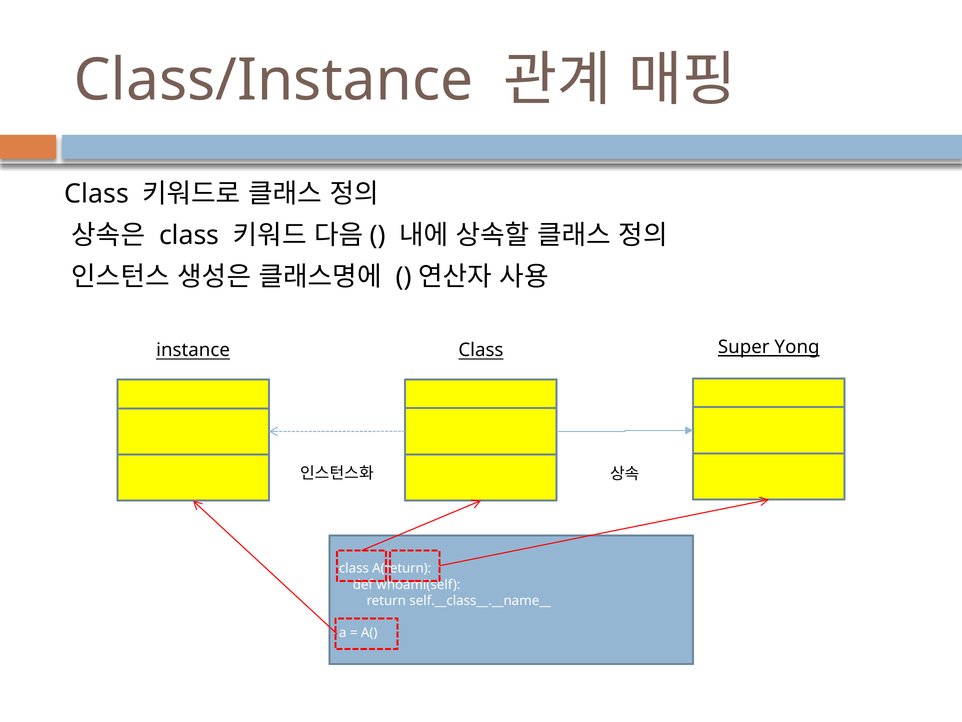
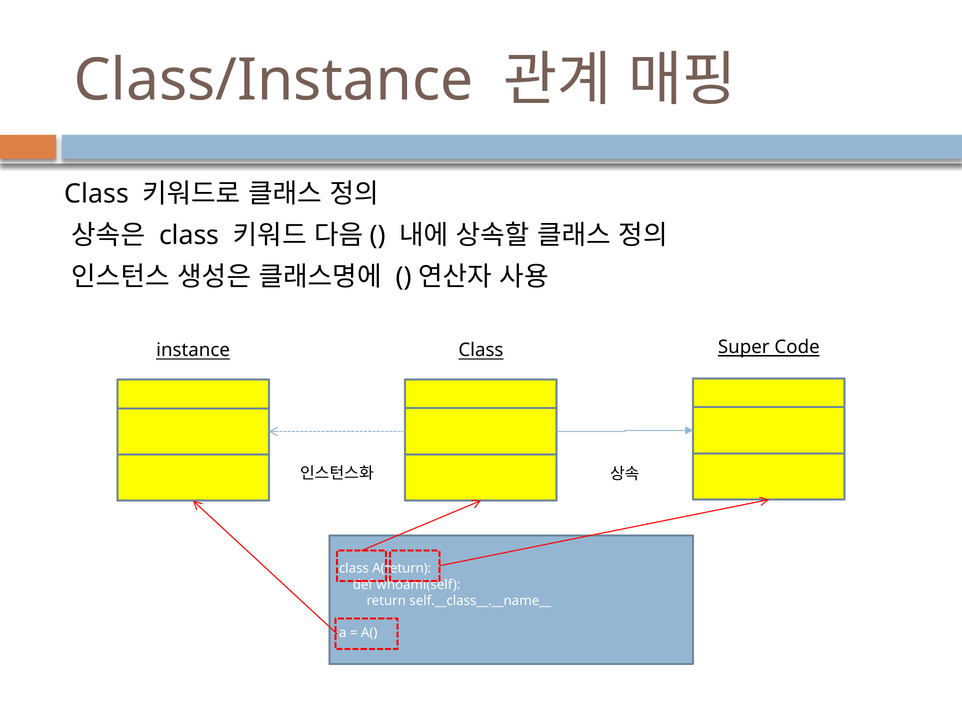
Yong: Yong -> Code (797, 347)
